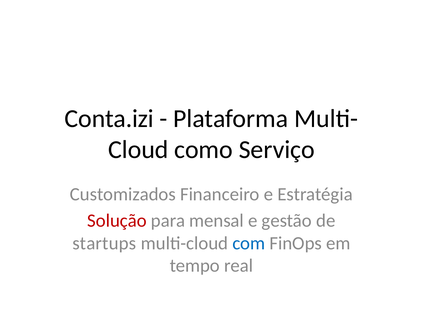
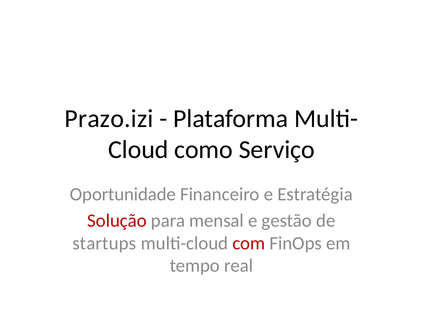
Conta.izi: Conta.izi -> Prazo.izi (109, 119)
Customizados: Customizados -> Oportunidade (123, 194)
com colour: blue -> red (249, 243)
